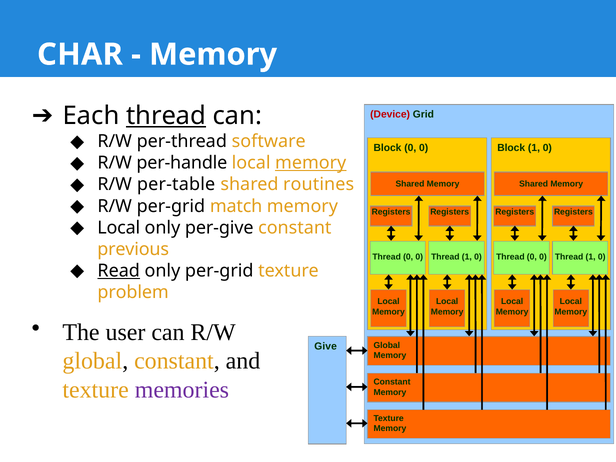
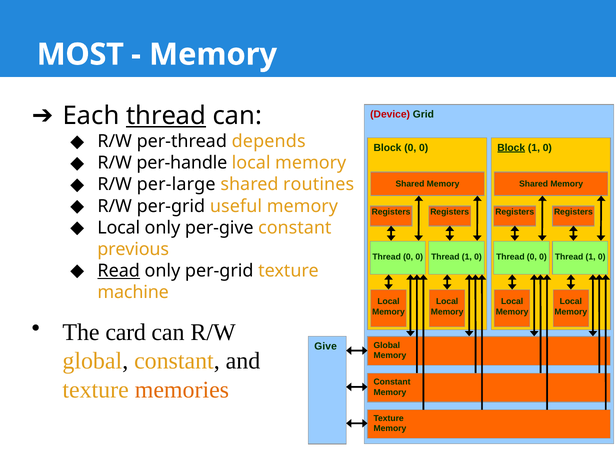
CHAR: CHAR -> MOST (80, 54)
software: software -> depends (269, 141)
Block underline: none -> present (511, 148)
memory underline: present -> none (311, 163)
per-table: per-table -> per-large (176, 185)
match: match -> useful (236, 206)
problem: problem -> machine (133, 292)
user: user -> card (126, 332)
memories colour: purple -> orange (182, 390)
